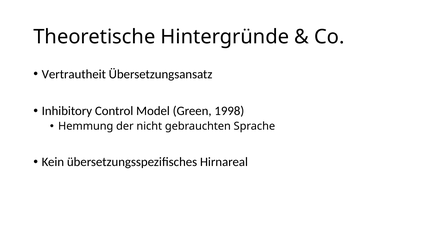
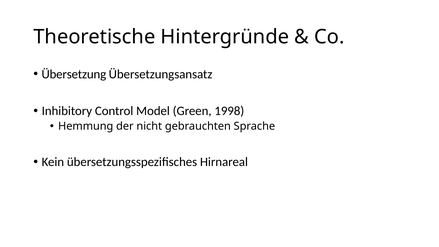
Vertrautheit: Vertrautheit -> Übersetzung (74, 74)
